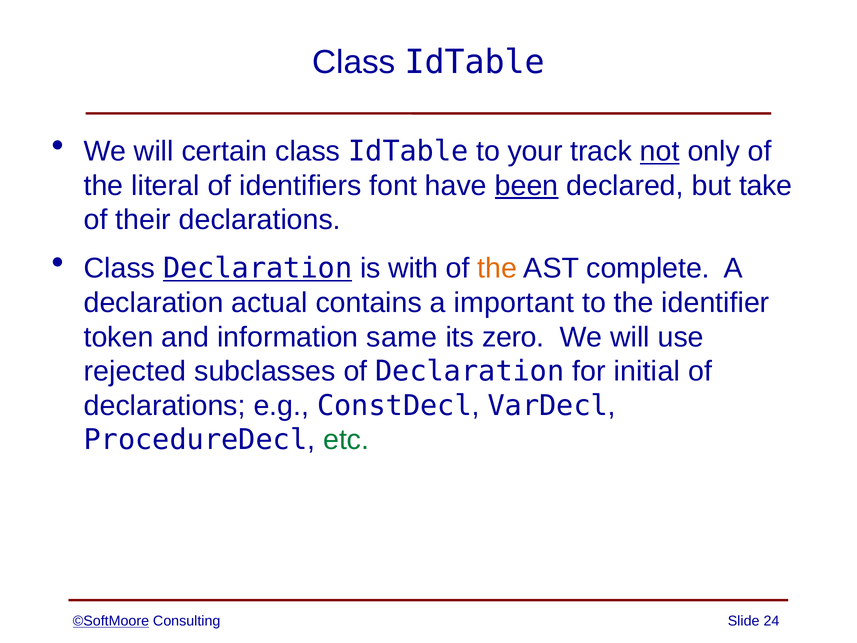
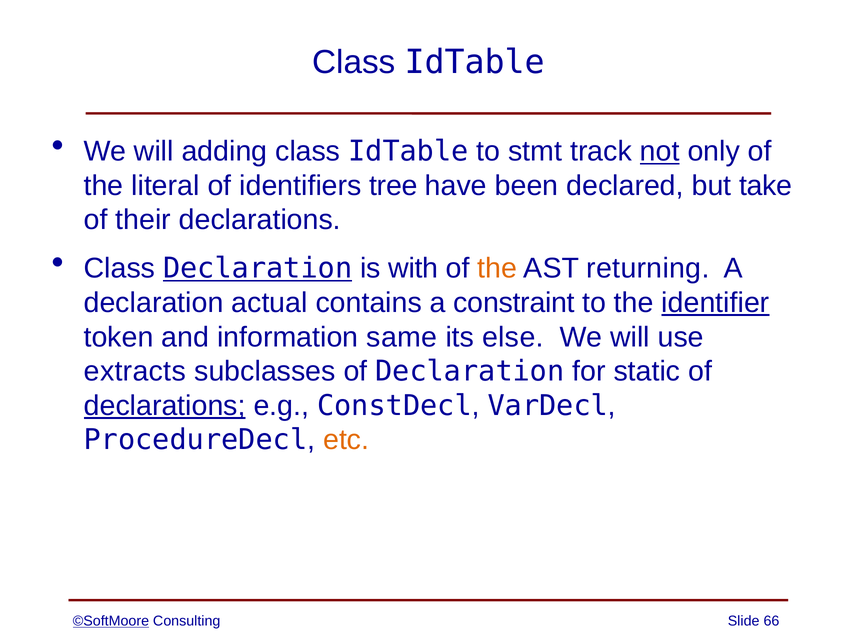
certain: certain -> adding (224, 151)
your: your -> stmt (535, 151)
font: font -> tree (393, 186)
been underline: present -> none (527, 186)
complete: complete -> returning (648, 268)
important: important -> constraint (514, 303)
identifier underline: none -> present (715, 303)
zero: zero -> else (513, 337)
rejected: rejected -> extracts (135, 371)
initial: initial -> static (647, 371)
declarations underline: none -> present (165, 406)
etc colour: green -> orange (346, 440)
24: 24 -> 66 (771, 621)
